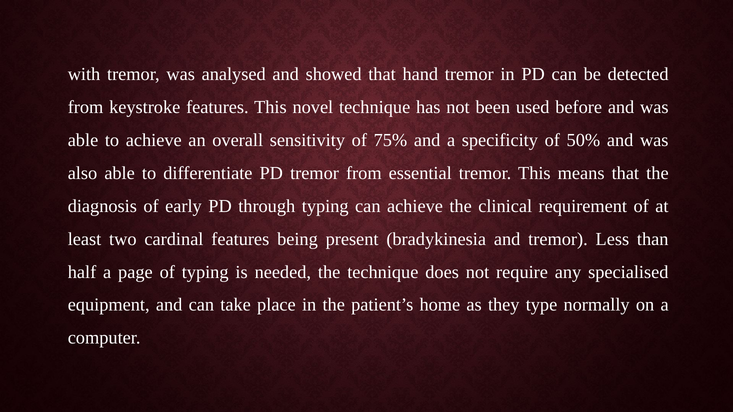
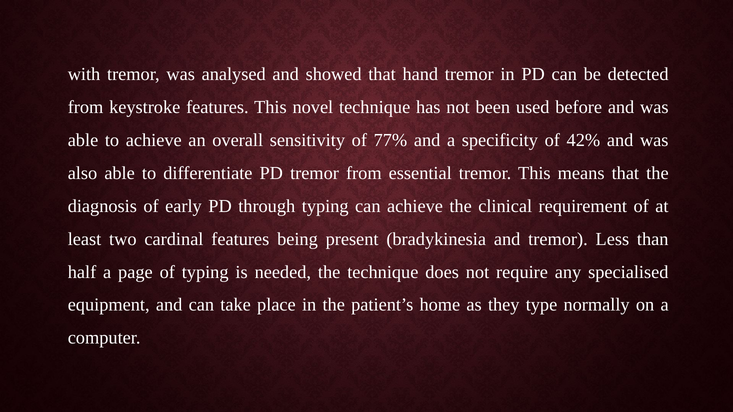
75%: 75% -> 77% (390, 140)
50%: 50% -> 42% (583, 140)
